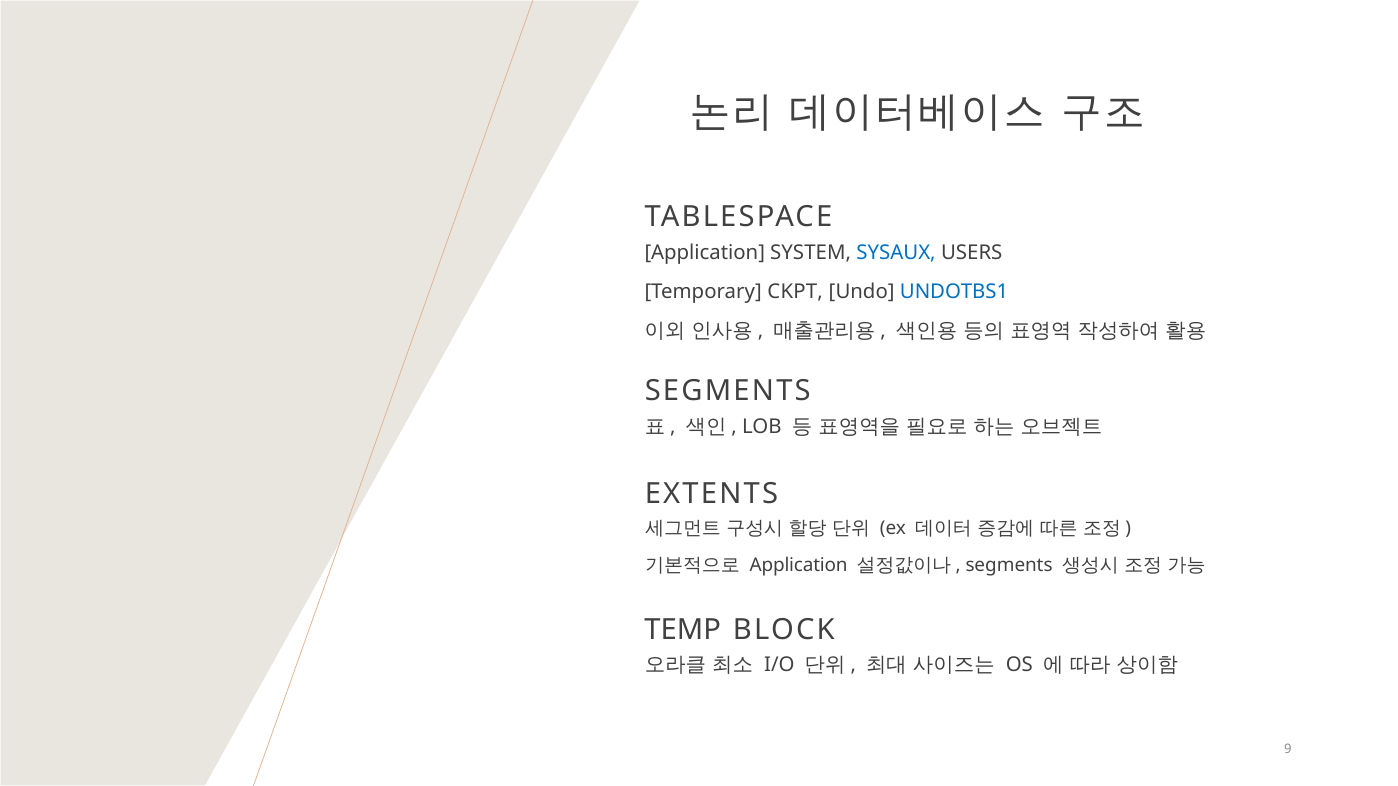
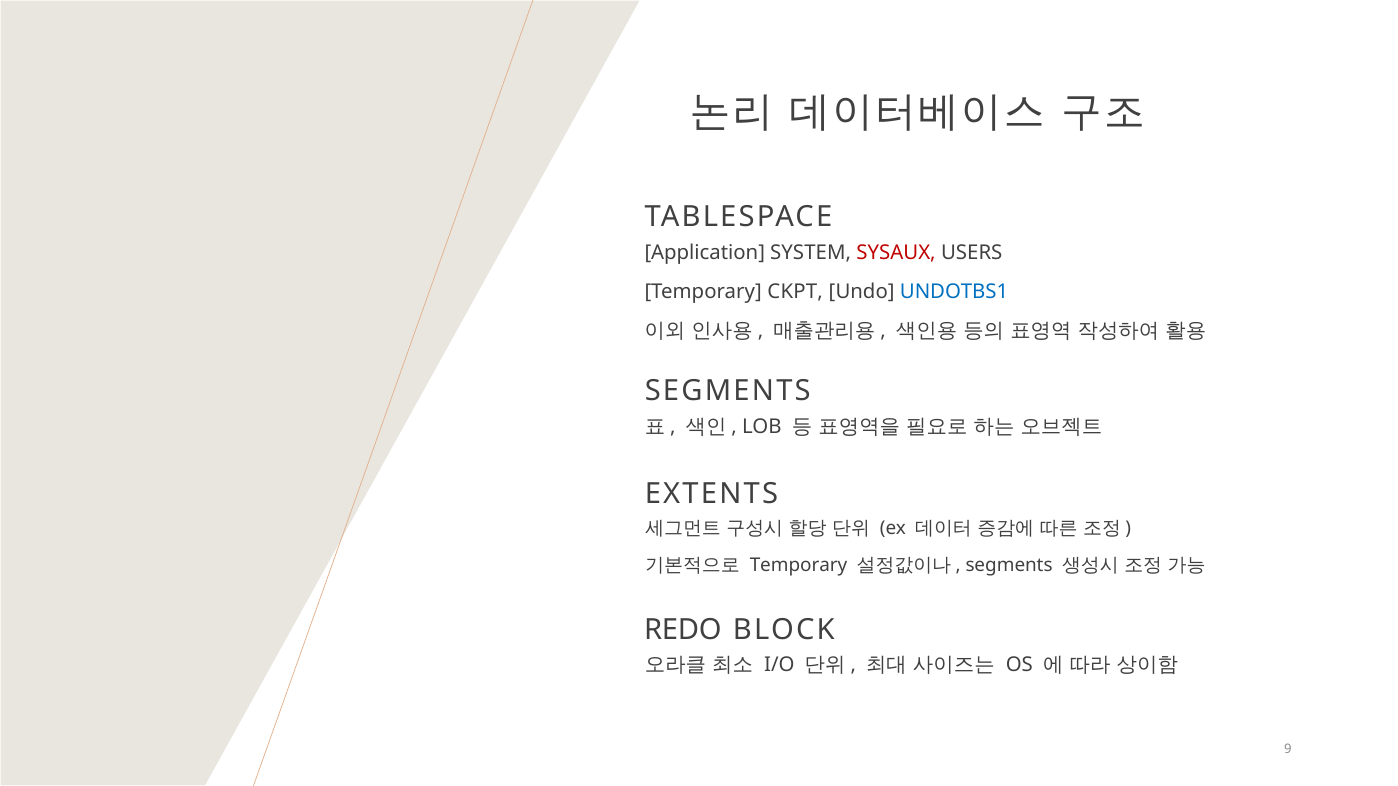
SYSAUX colour: blue -> red (896, 253)
Application: Application -> Temporary (799, 566)
TEMP: TEMP -> REDO (683, 630)
